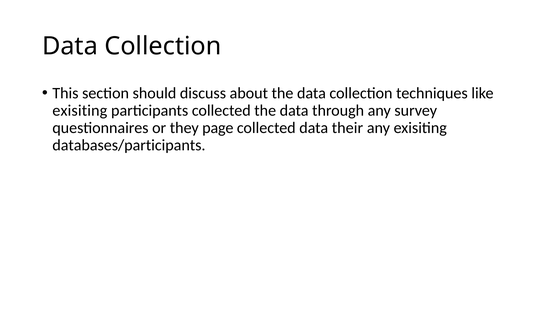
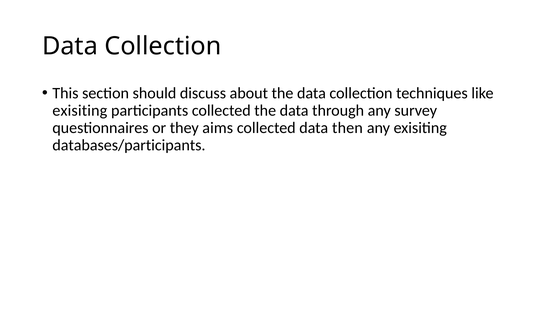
page: page -> aims (218, 128)
their: their -> then (347, 128)
